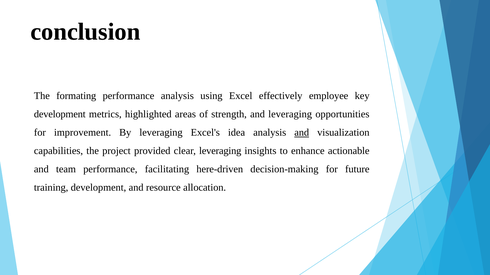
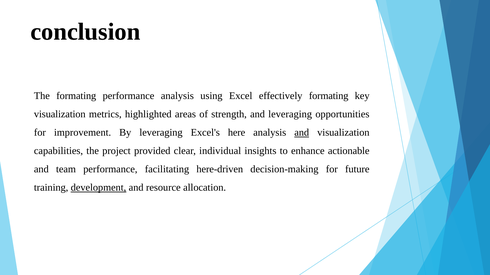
effectively employee: employee -> formating (329, 96)
development: development -> visualization (60, 115)
idea: idea -> here (237, 133)
clear leveraging: leveraging -> individual (220, 151)
development underline: none -> present (98, 188)
